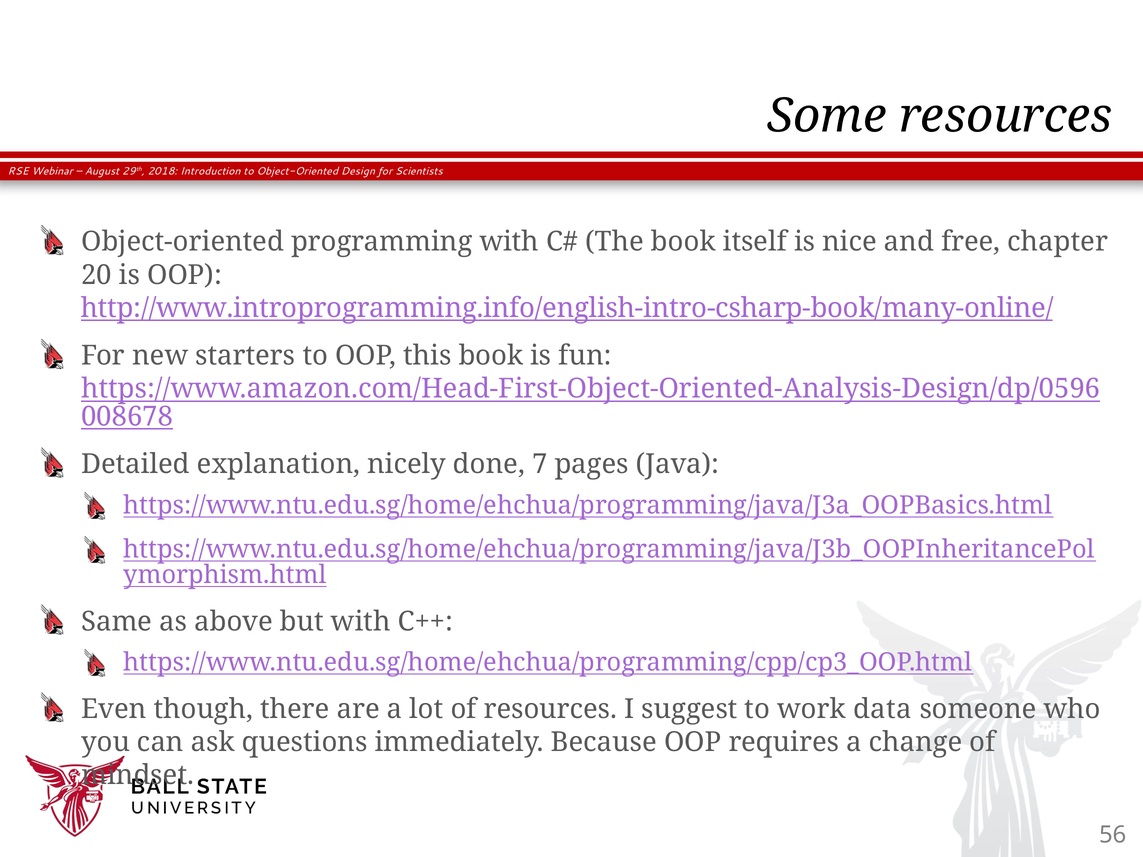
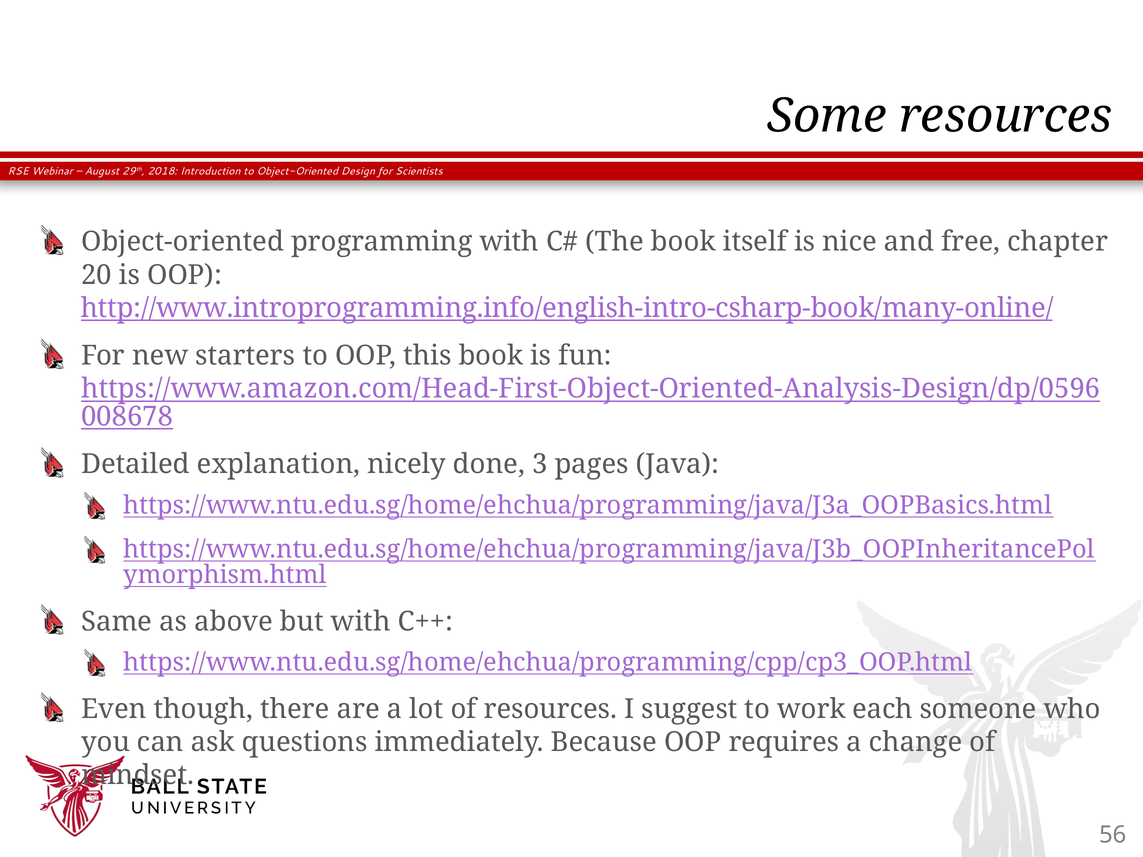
7: 7 -> 3 (540, 464)
data: data -> each (883, 709)
